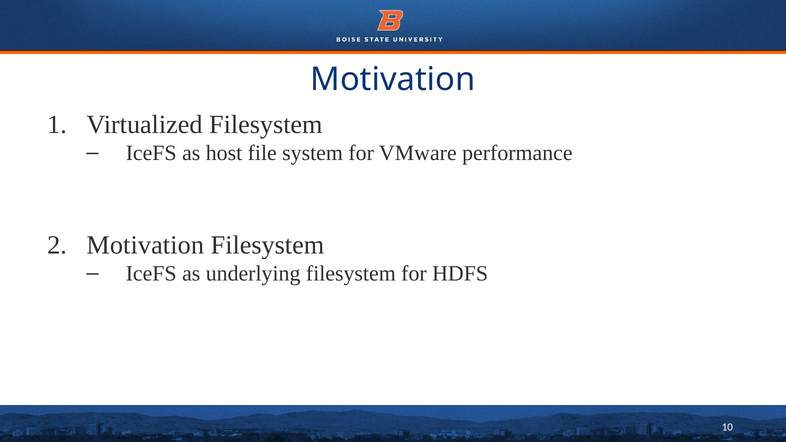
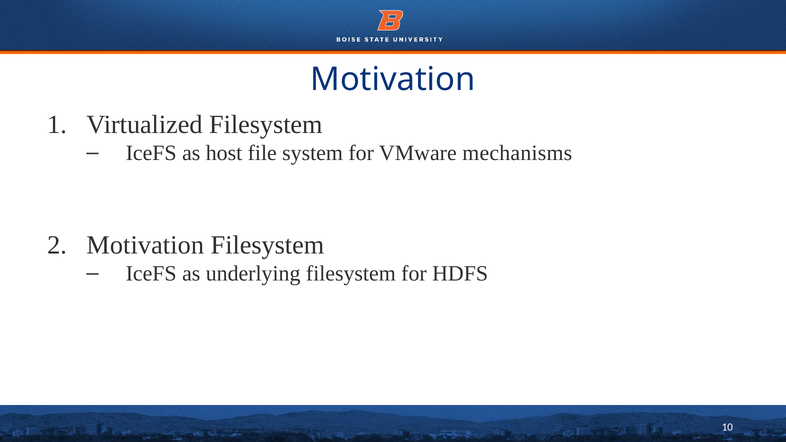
performance: performance -> mechanisms (517, 153)
